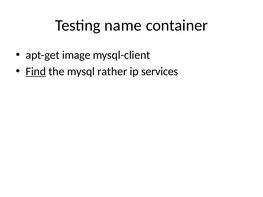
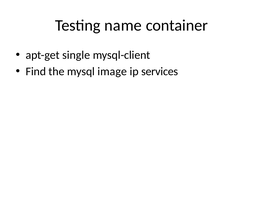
image: image -> single (76, 55)
Find underline: present -> none (36, 72)
rather: rather -> image (112, 72)
